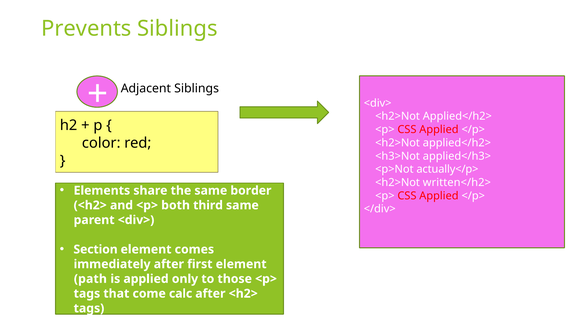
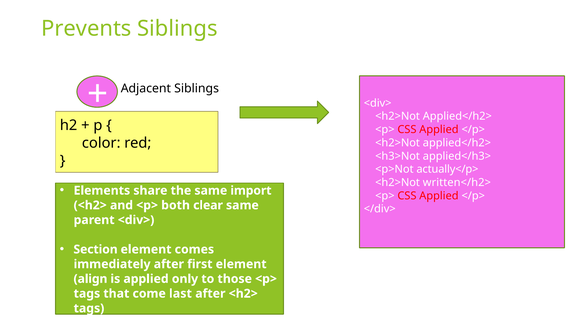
border: border -> import (251, 190)
third: third -> clear (208, 205)
path: path -> align (90, 279)
calc: calc -> last (180, 293)
